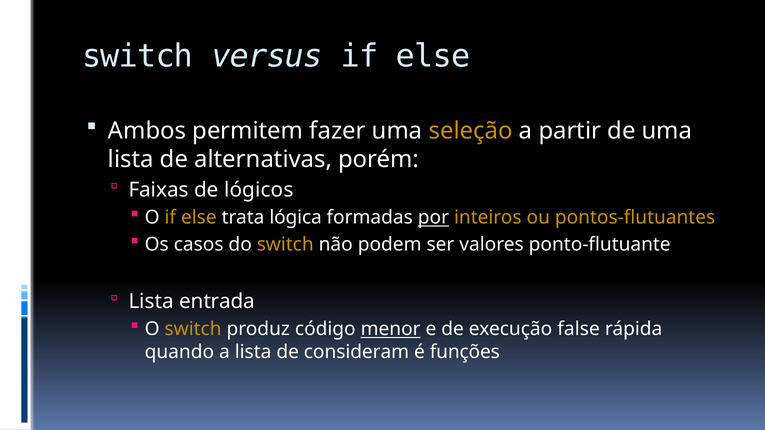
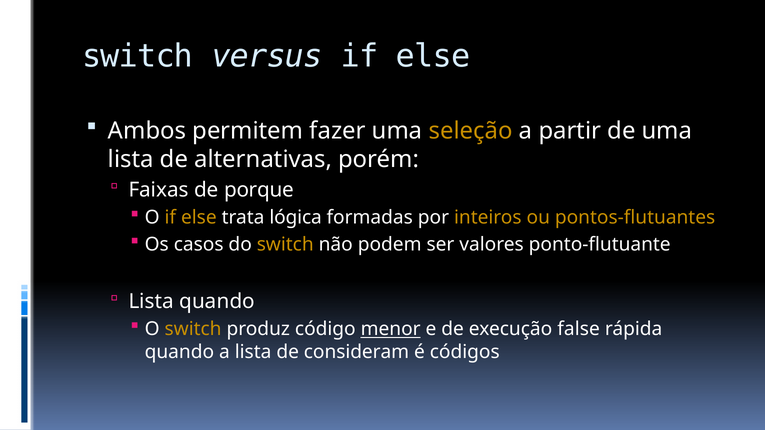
lógicos: lógicos -> porque (259, 190)
por underline: present -> none (433, 218)
Lista entrada: entrada -> quando (217, 302)
funções: funções -> códigos (465, 352)
